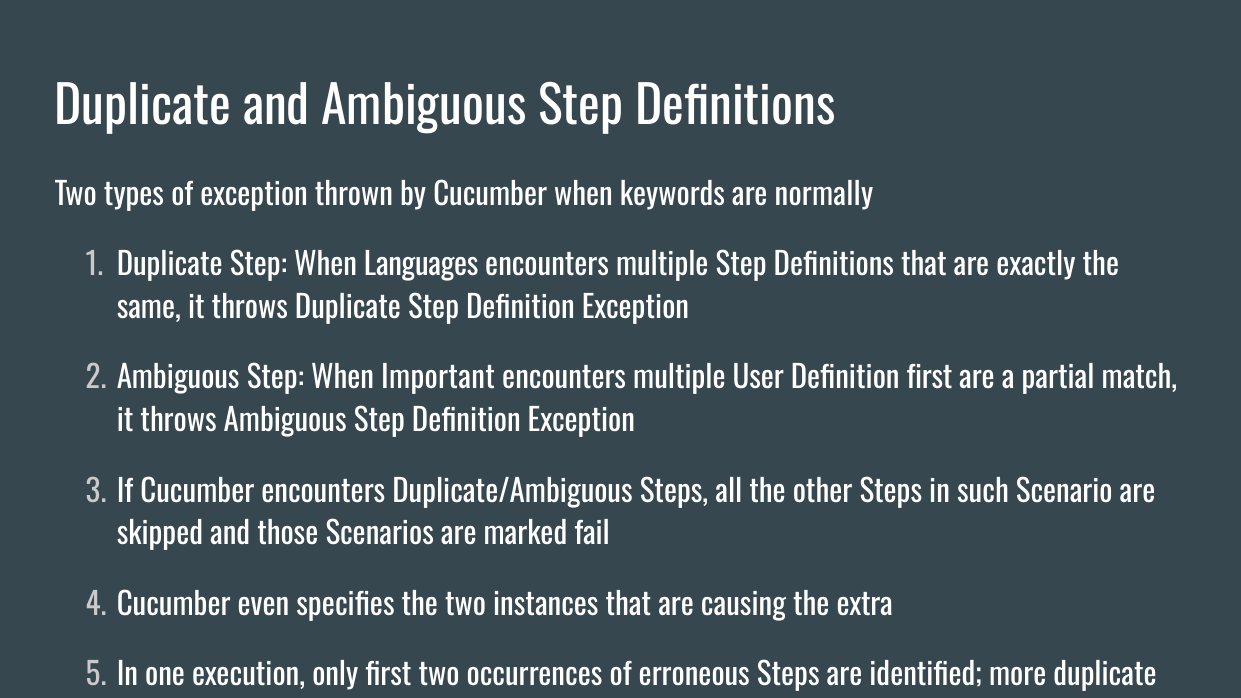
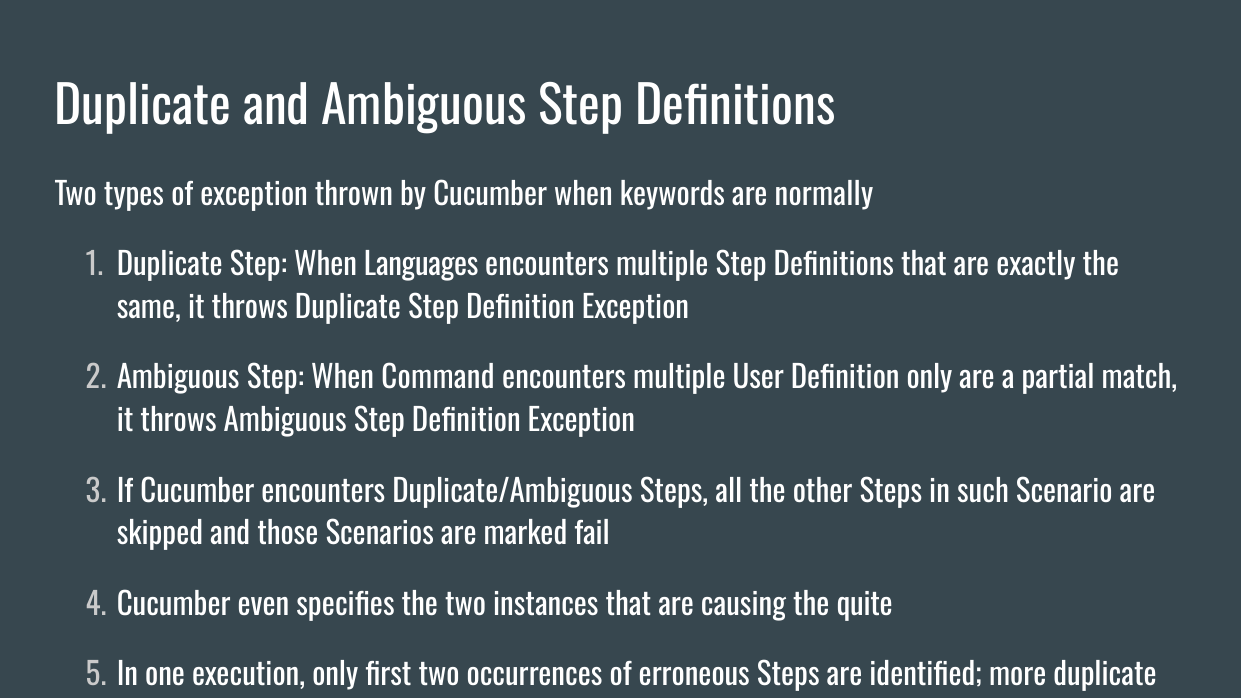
Important: Important -> Command (438, 379)
Definition first: first -> only (929, 379)
extra: extra -> quite (865, 605)
